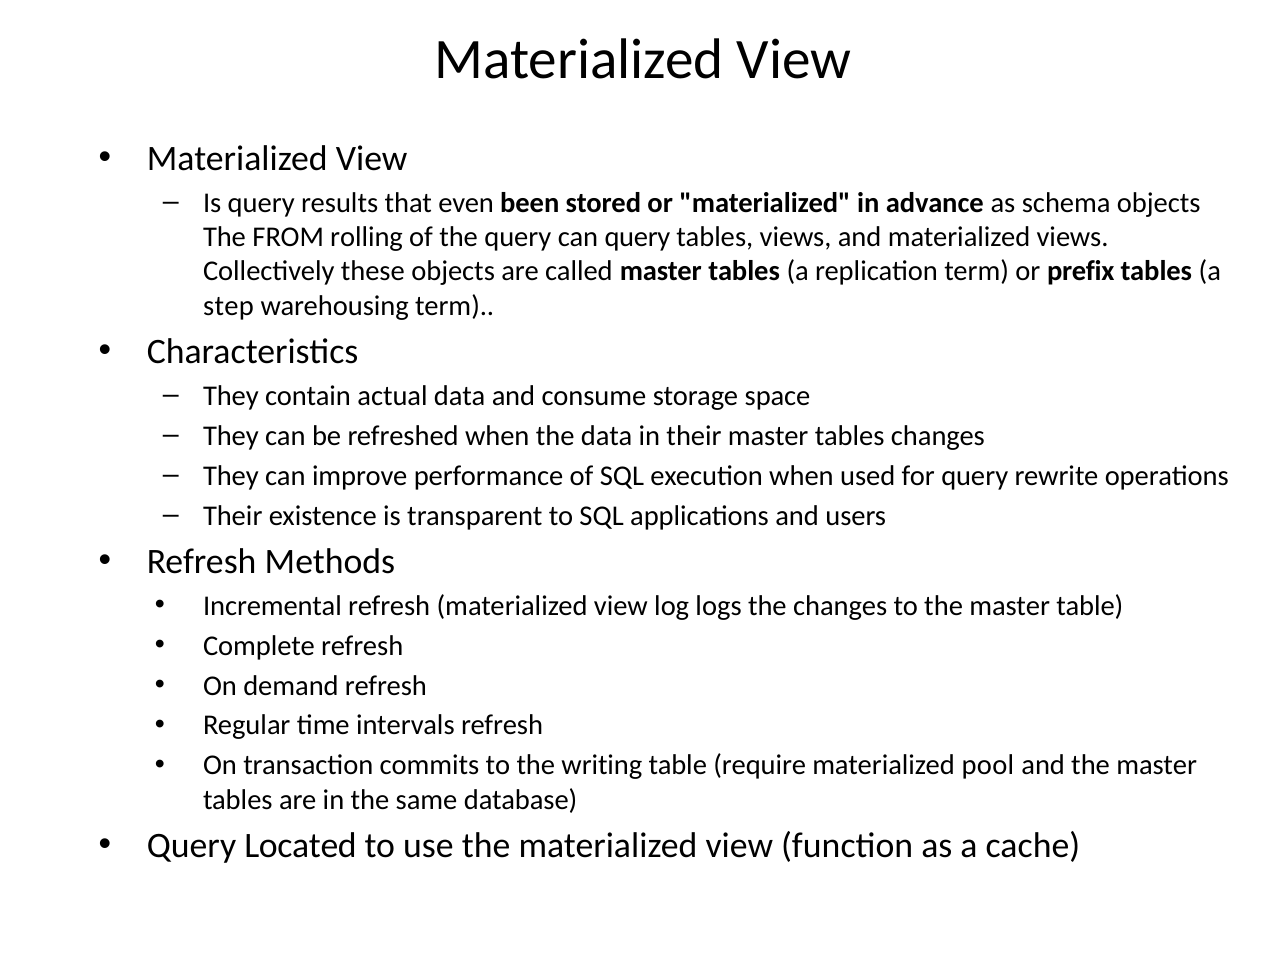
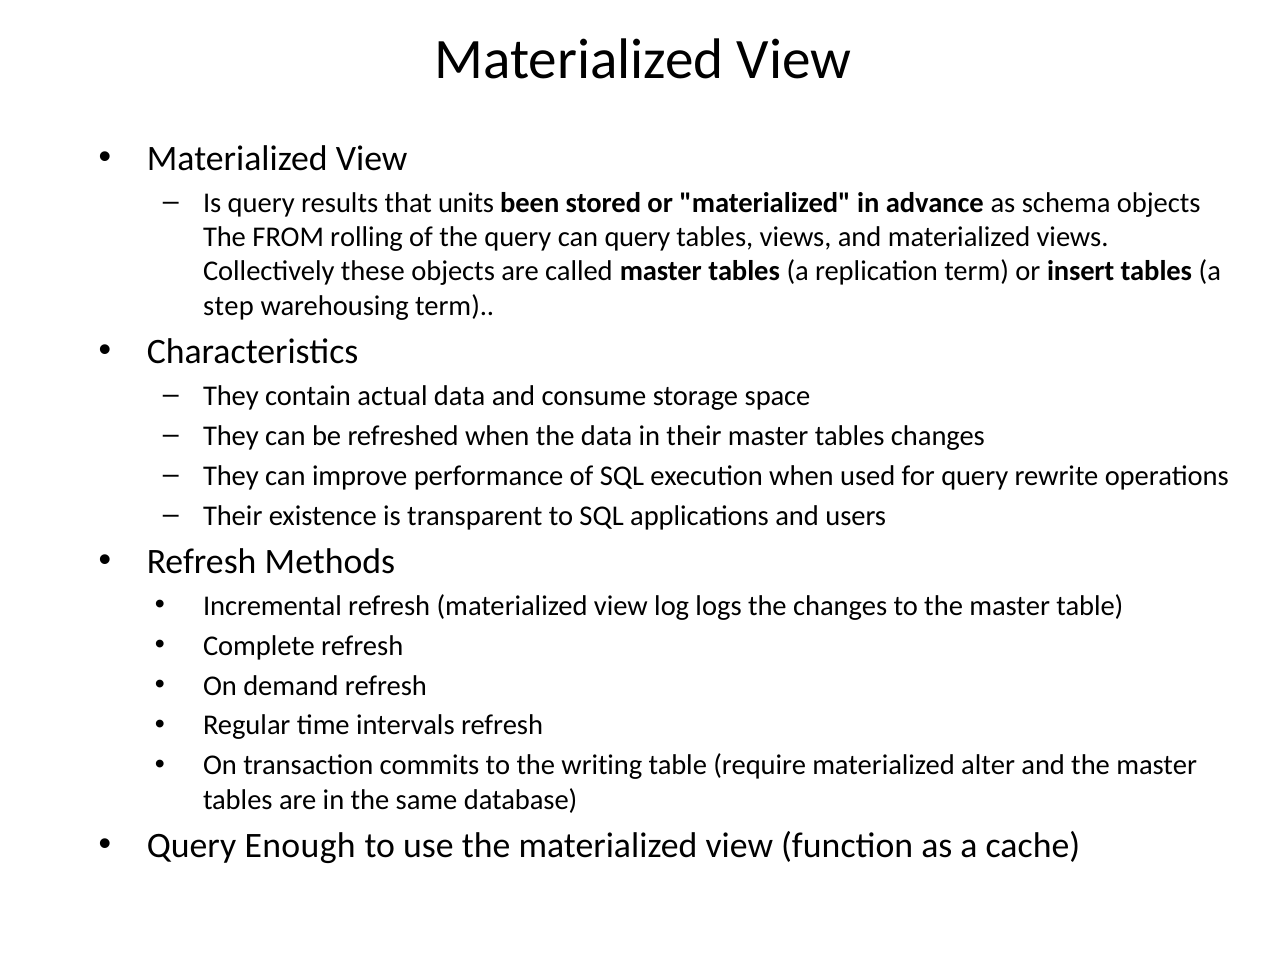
even: even -> units (466, 203)
prefix: prefix -> insert (1081, 271)
pool: pool -> alter (988, 765)
Located: Located -> Enough (300, 846)
